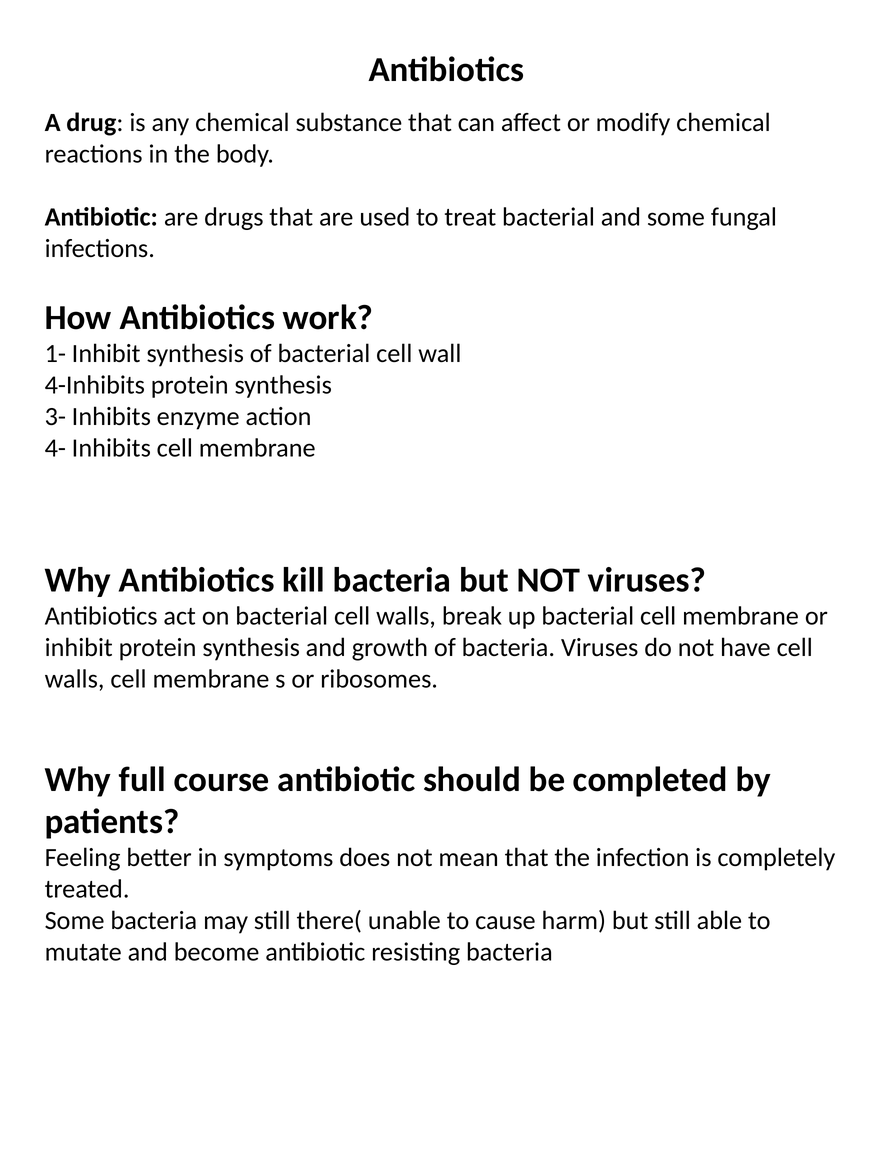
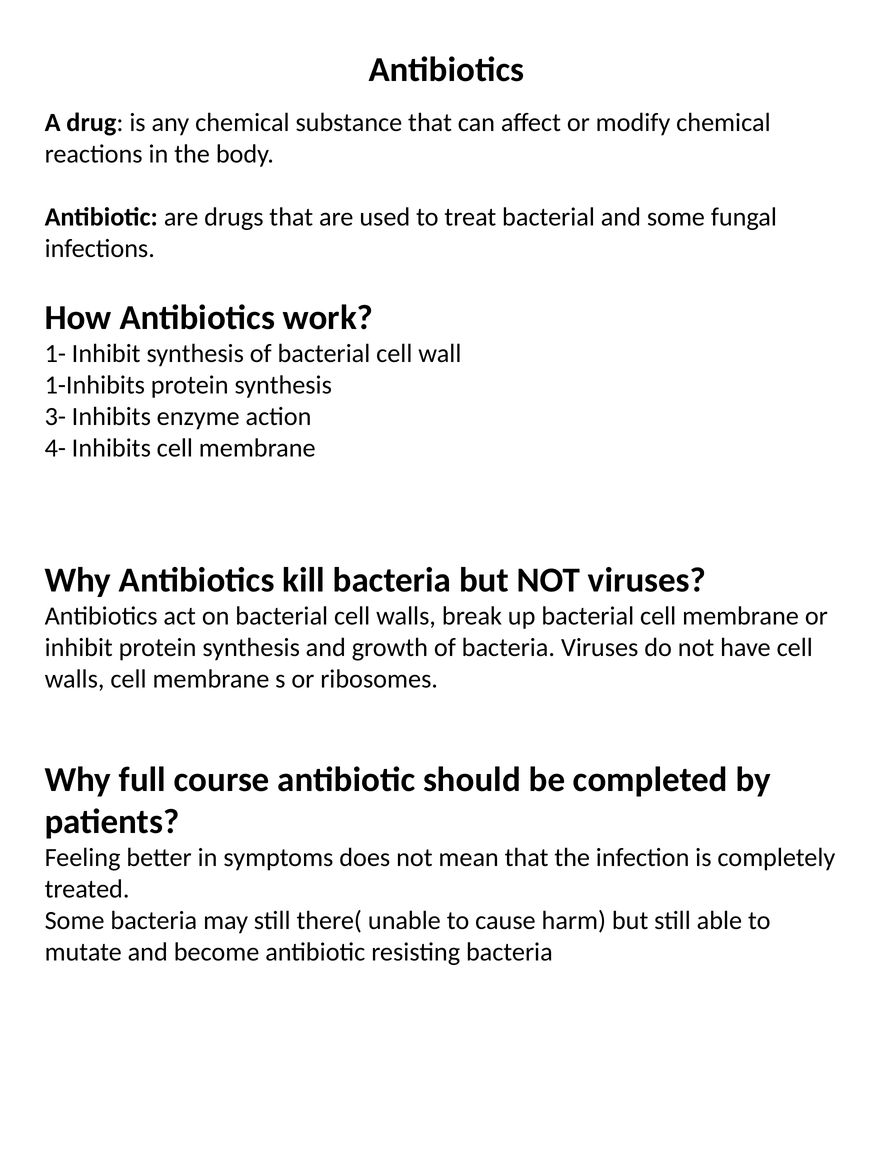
4-Inhibits: 4-Inhibits -> 1-Inhibits (95, 385)
